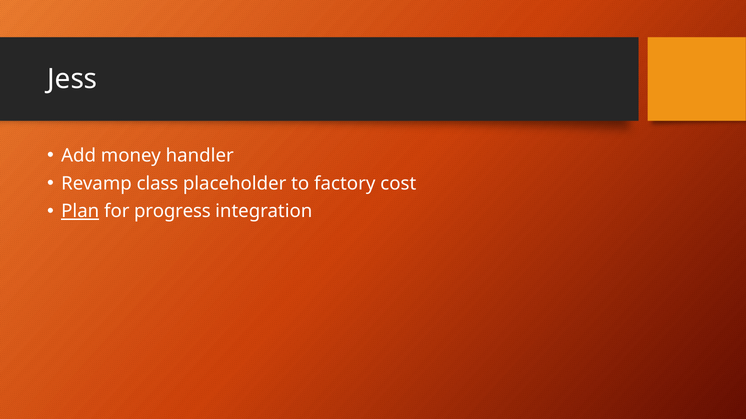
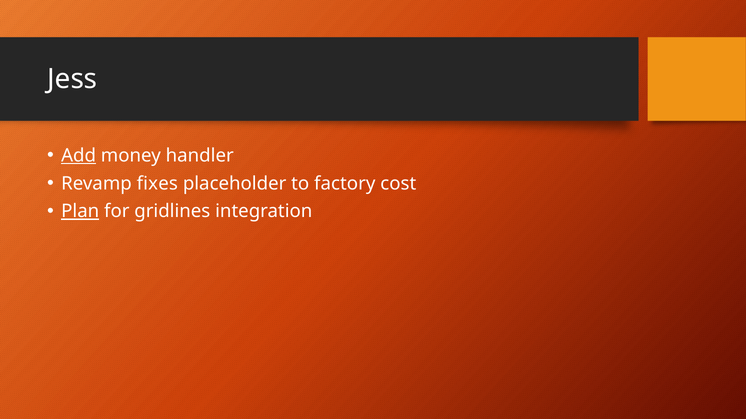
Add underline: none -> present (79, 156)
class: class -> fixes (157, 184)
progress: progress -> gridlines (172, 212)
